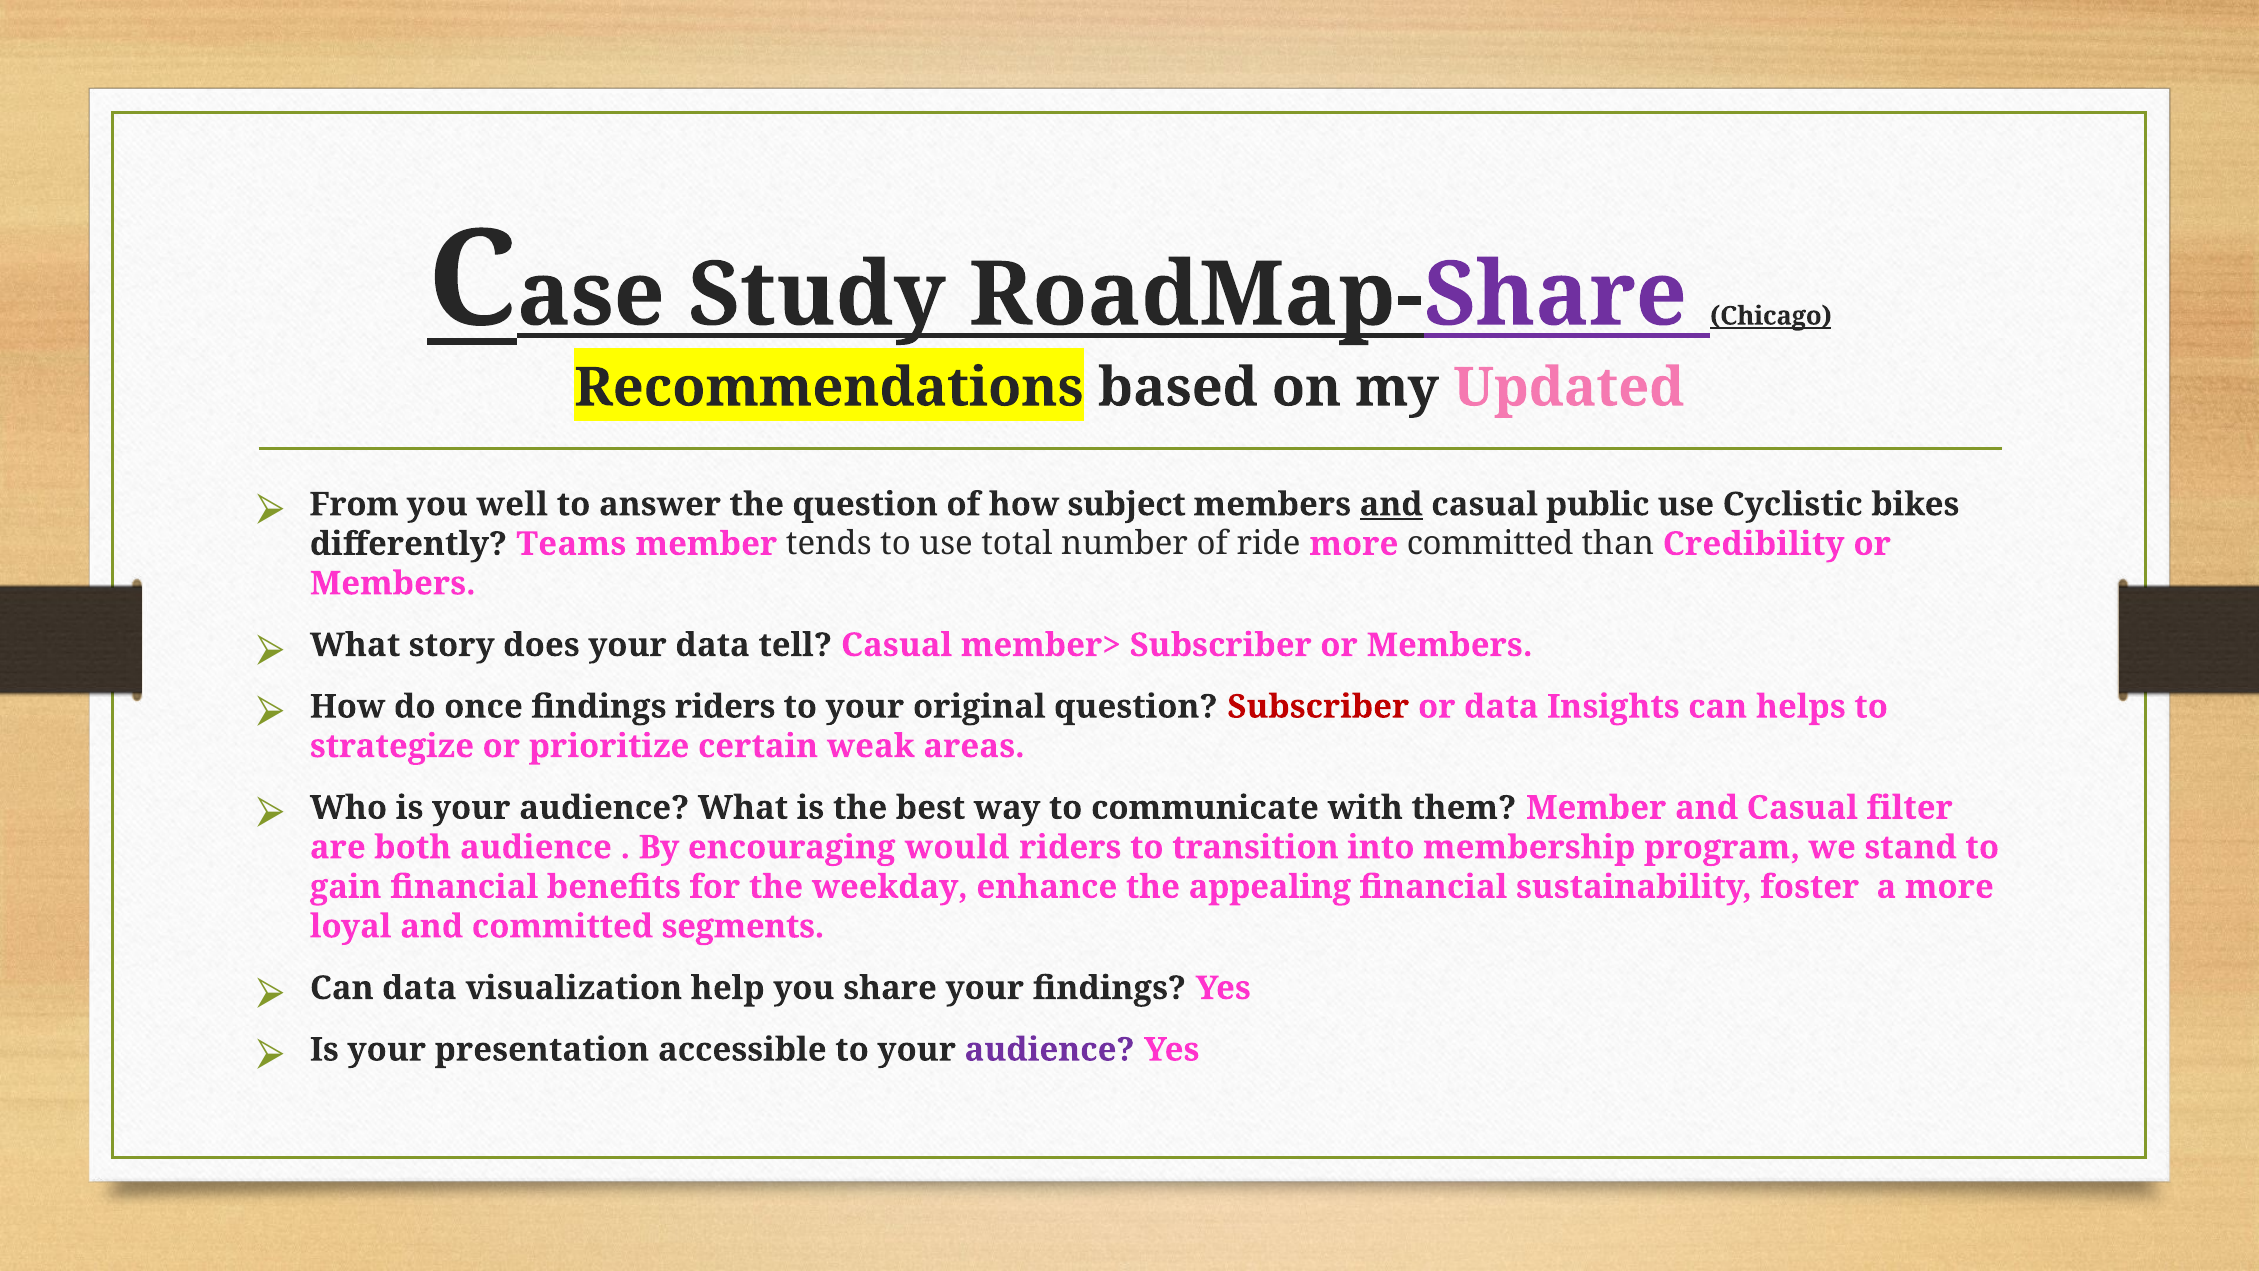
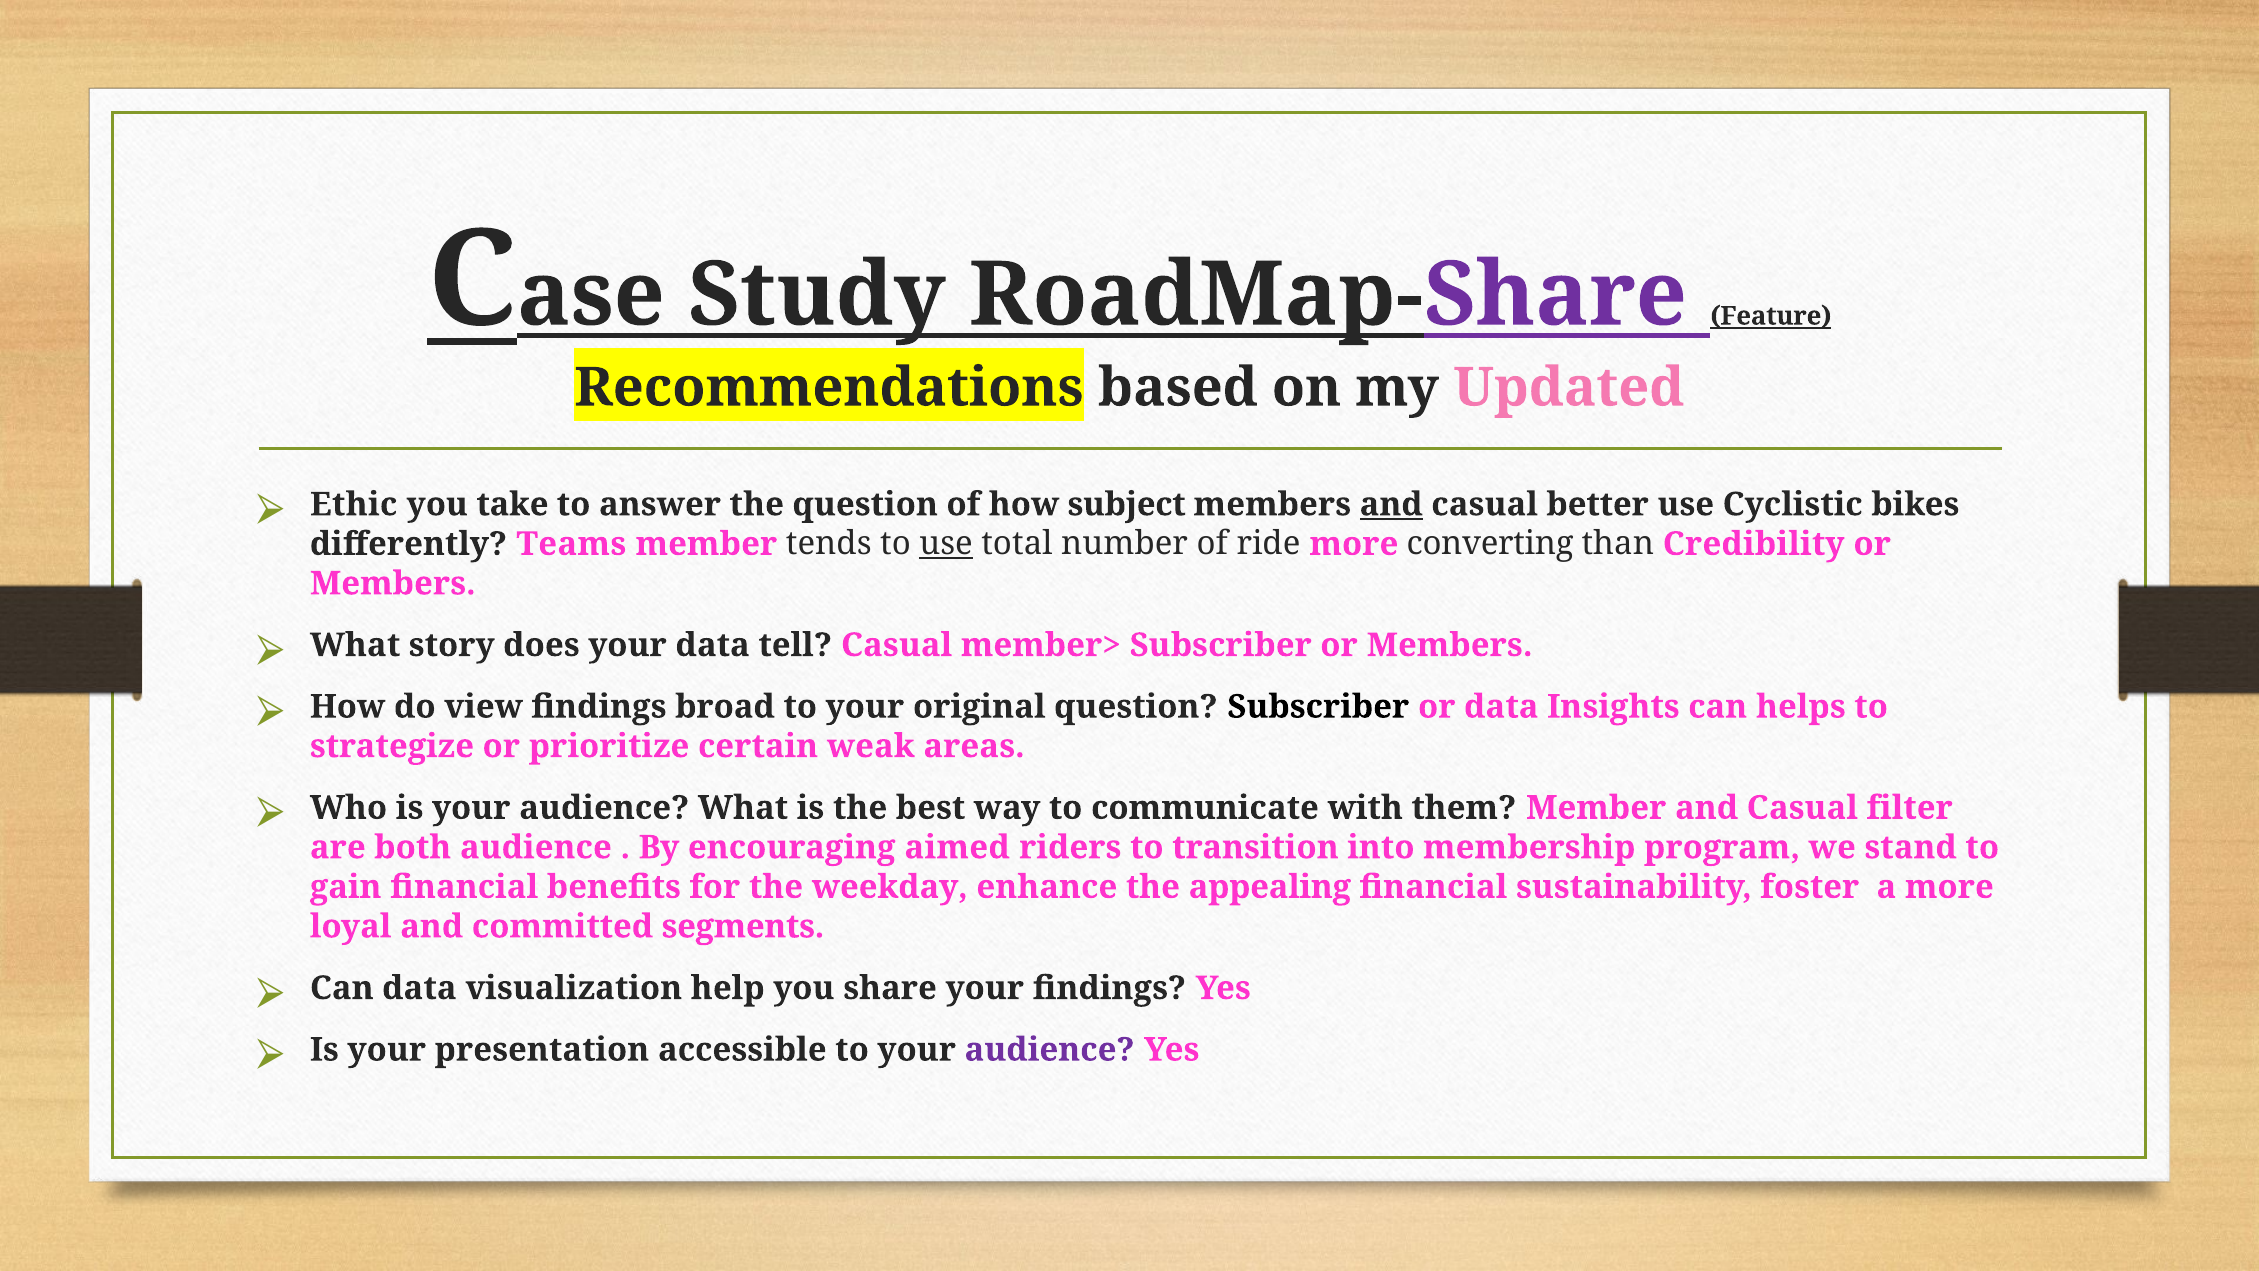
Chicago: Chicago -> Feature (1771, 316)
From: From -> Ethic (354, 504)
well: well -> take (513, 504)
public: public -> better (1598, 504)
use underline: none -> present (946, 544)
more committed: committed -> converting (1490, 544)
once: once -> view (484, 707)
findings riders: riders -> broad (725, 707)
Subscriber colour: red -> black (1318, 707)
would: would -> aimed (957, 847)
